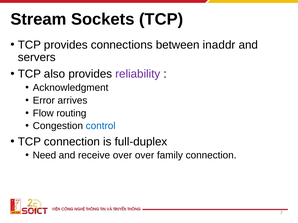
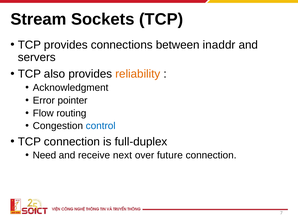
reliability colour: purple -> orange (138, 74)
arrives: arrives -> pointer (73, 101)
receive over: over -> next (122, 156)
family: family -> future (170, 156)
